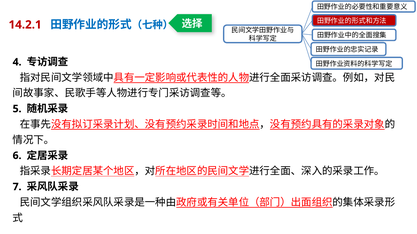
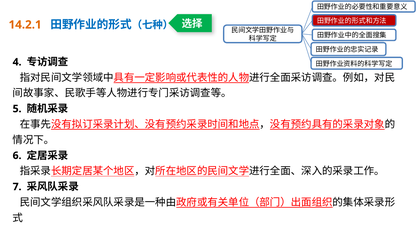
14.2.1 colour: red -> orange (25, 25)
